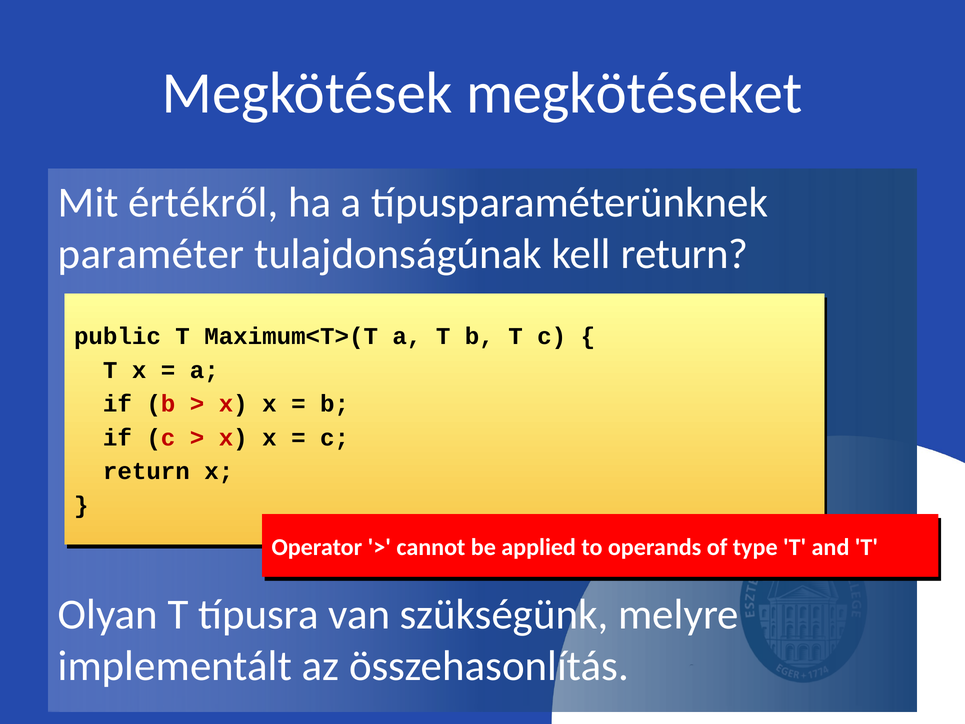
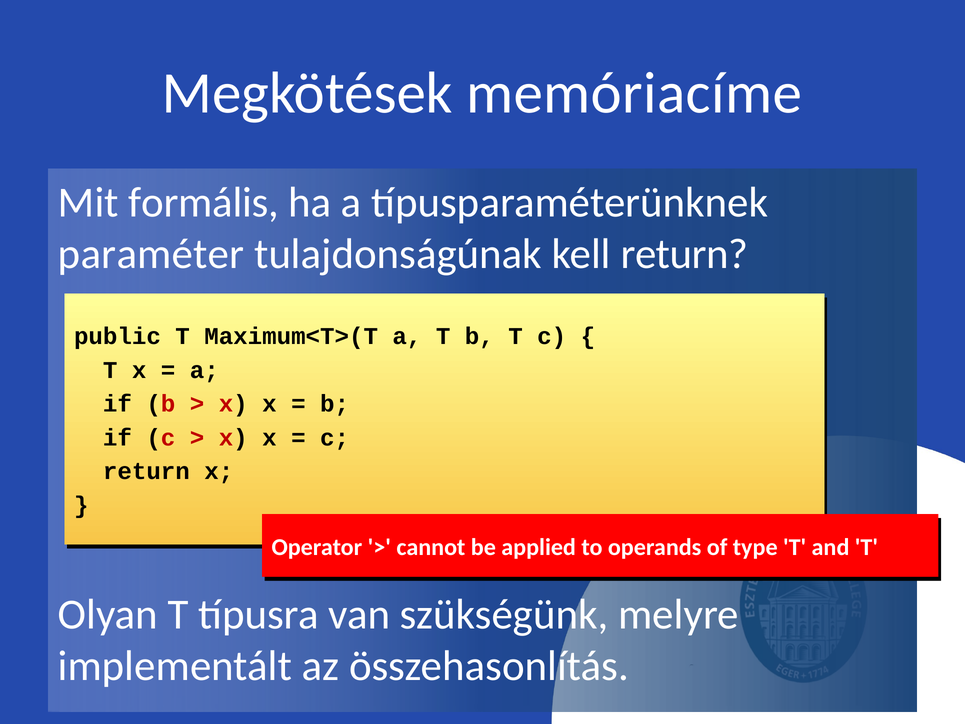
megkötéseket: megkötéseket -> memóriacíme (634, 93)
értékről: értékről -> formális (204, 202)
